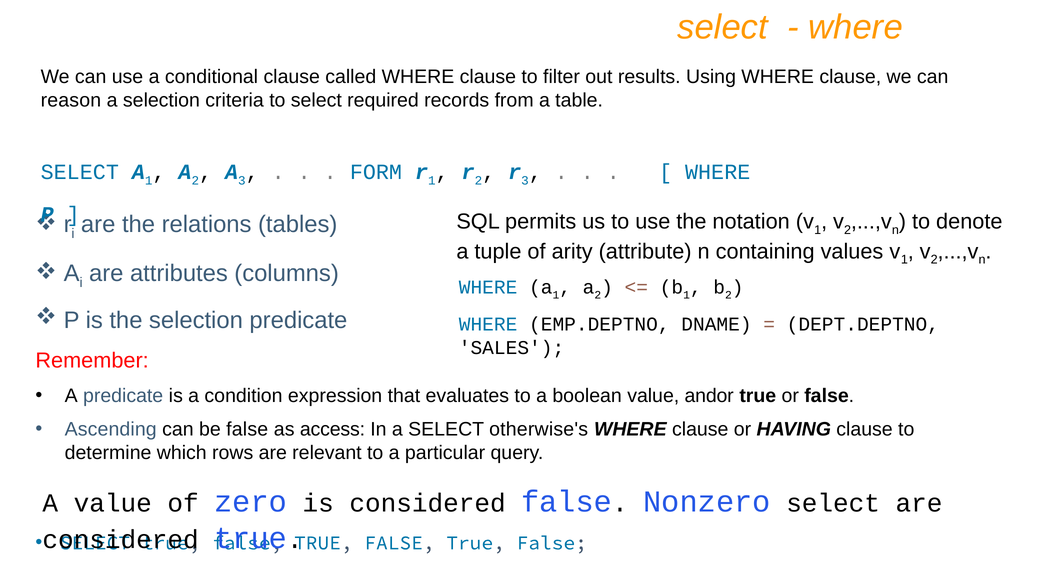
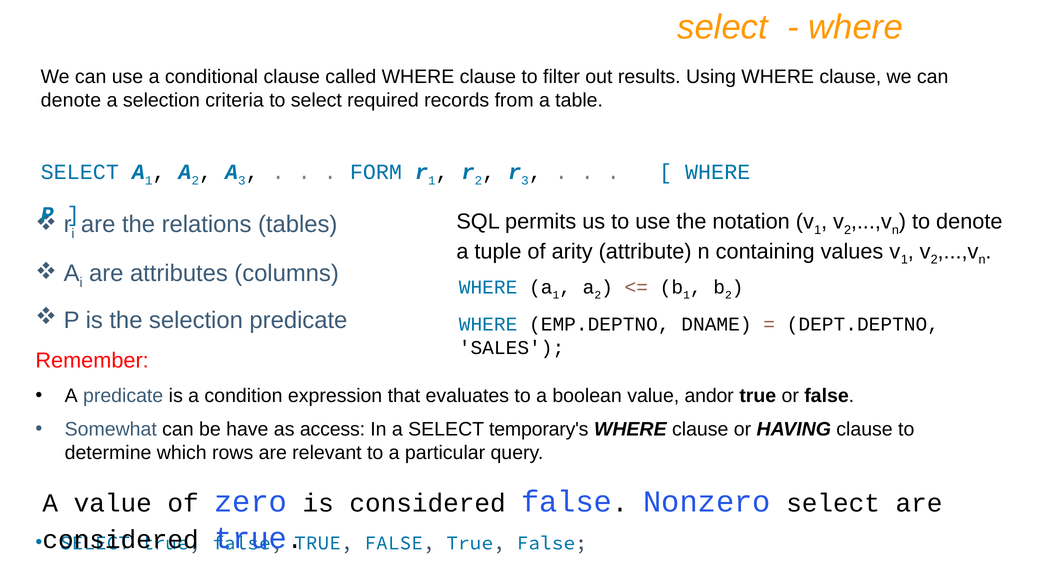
reason: reason -> denote (71, 100)
Ascending: Ascending -> Somewhat (111, 429)
be false: false -> have (247, 429)
otherwise's: otherwise's -> temporary's (539, 429)
